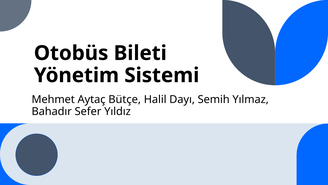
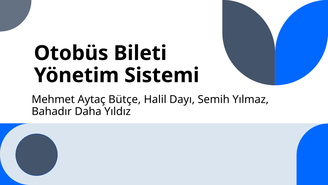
Sefer: Sefer -> Daha (88, 111)
